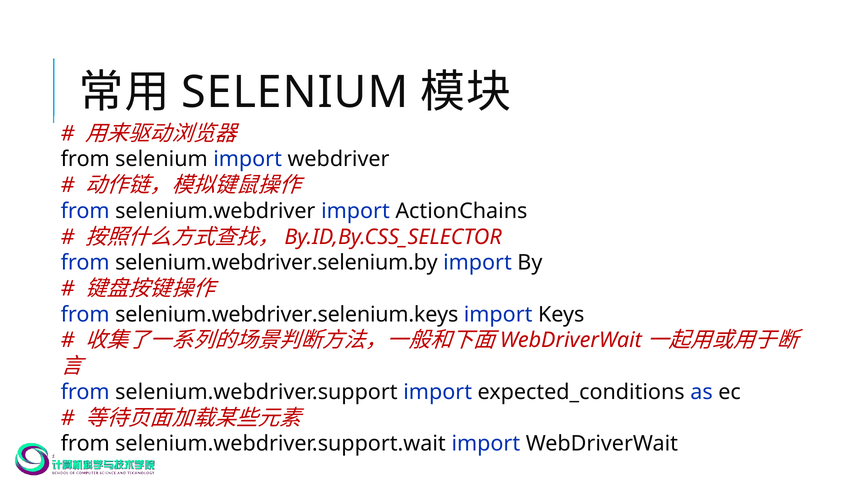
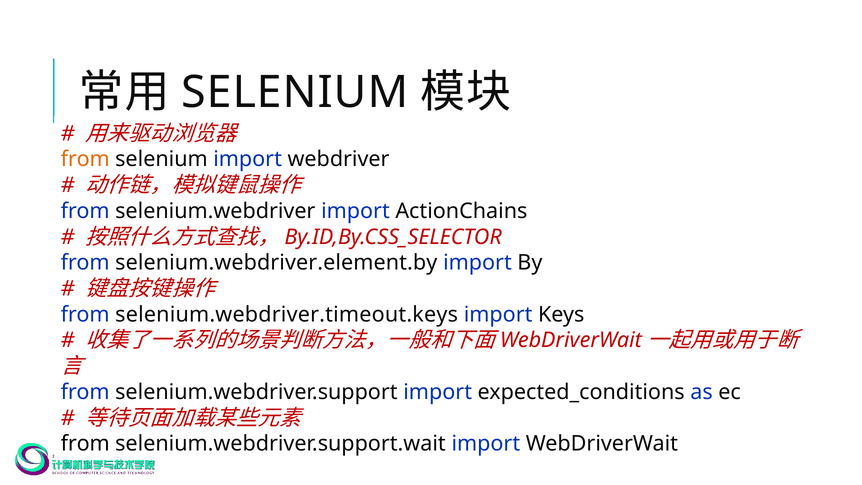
from colour: black -> orange (85, 159)
selenium.webdriver.selenium.by: selenium.webdriver.selenium.by -> selenium.webdriver.element.by (276, 263)
selenium.webdriver.selenium.keys: selenium.webdriver.selenium.keys -> selenium.webdriver.timeout.keys (287, 314)
